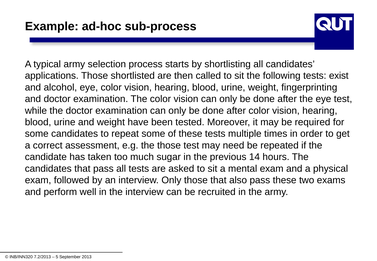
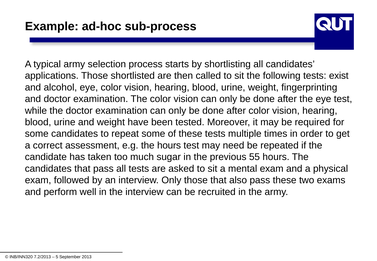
the those: those -> hours (169, 145)
14: 14 -> 55 (254, 157)
